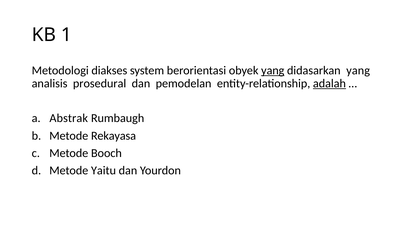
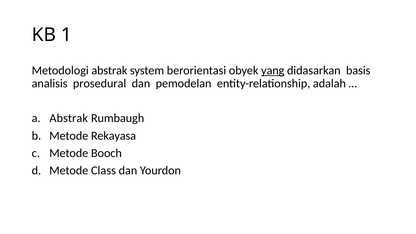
Metodologi diakses: diakses -> abstrak (109, 70)
didasarkan yang: yang -> basis (358, 70)
adalah underline: present -> none (329, 83)
Yaitu: Yaitu -> Class (103, 171)
